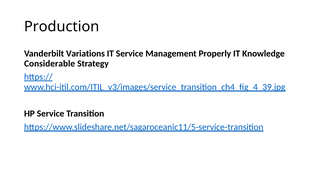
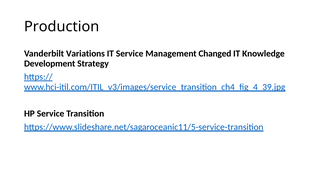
Properly: Properly -> Changed (215, 53)
Considerable: Considerable -> Development (50, 63)
